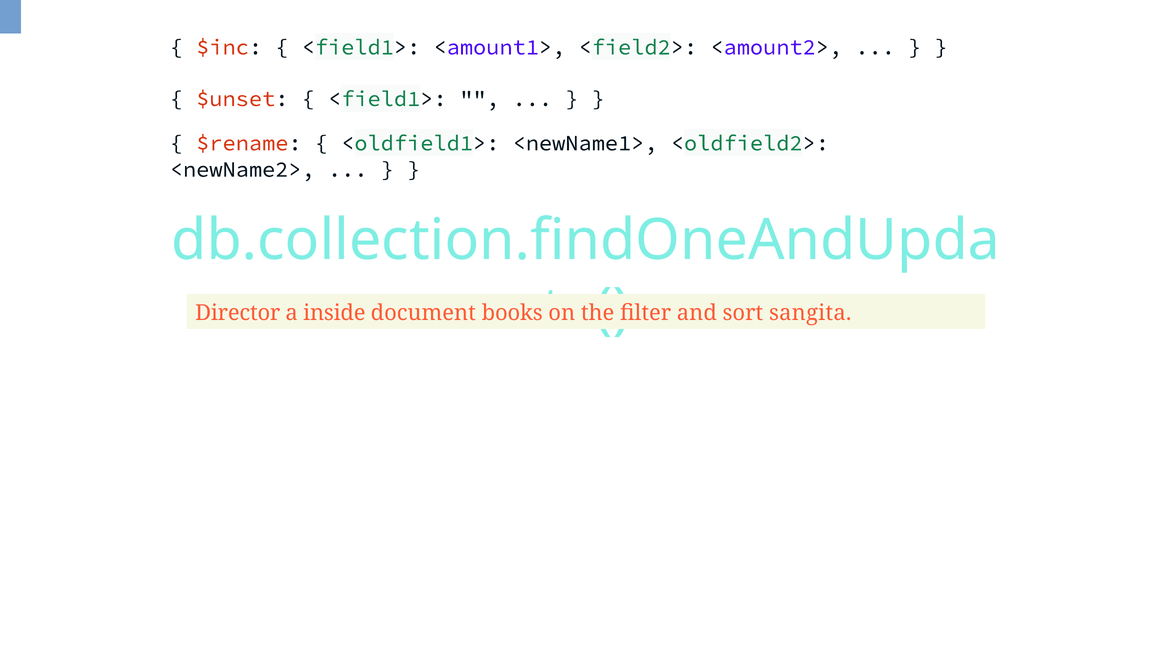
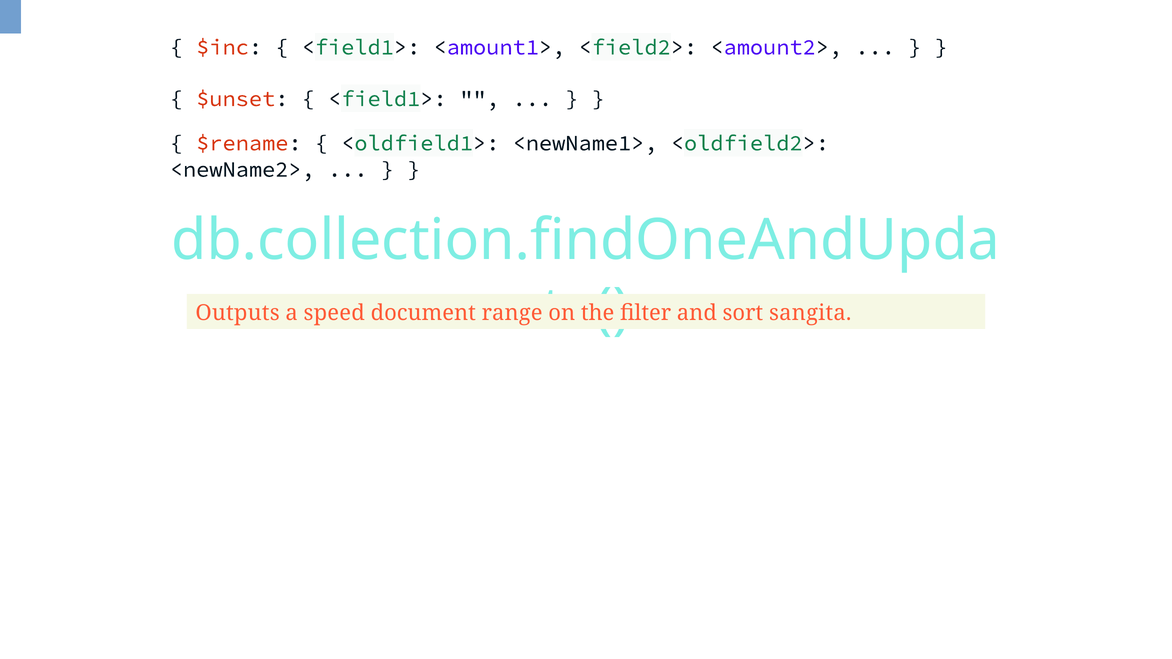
Director: Director -> Outputs (238, 313)
inside: inside -> speed (334, 313)
books: books -> range (512, 313)
